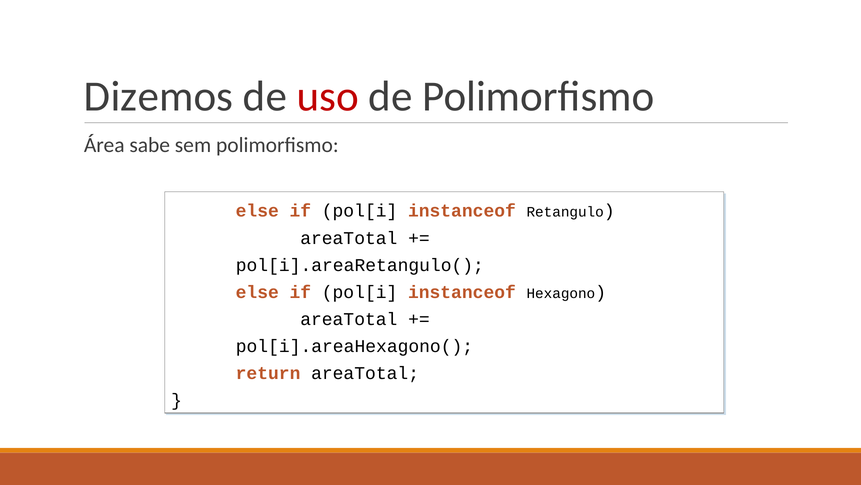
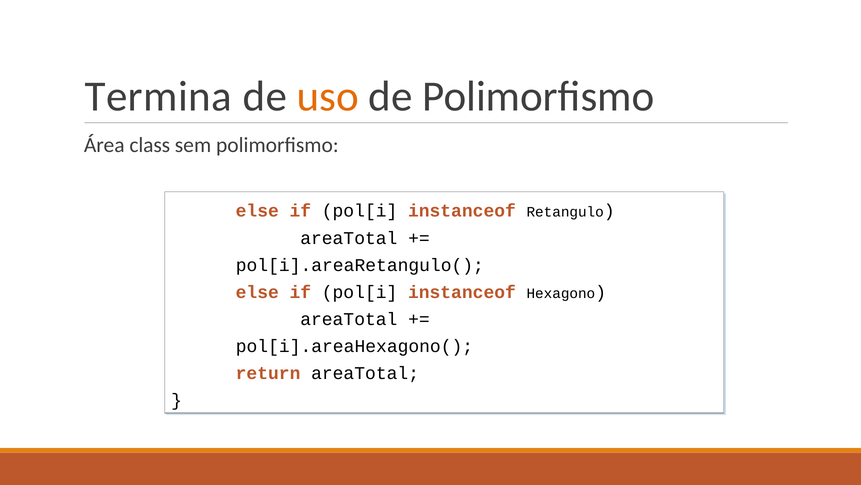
Dizemos: Dizemos -> Termina (158, 96)
uso colour: red -> orange (328, 96)
sabe: sabe -> class (150, 145)
